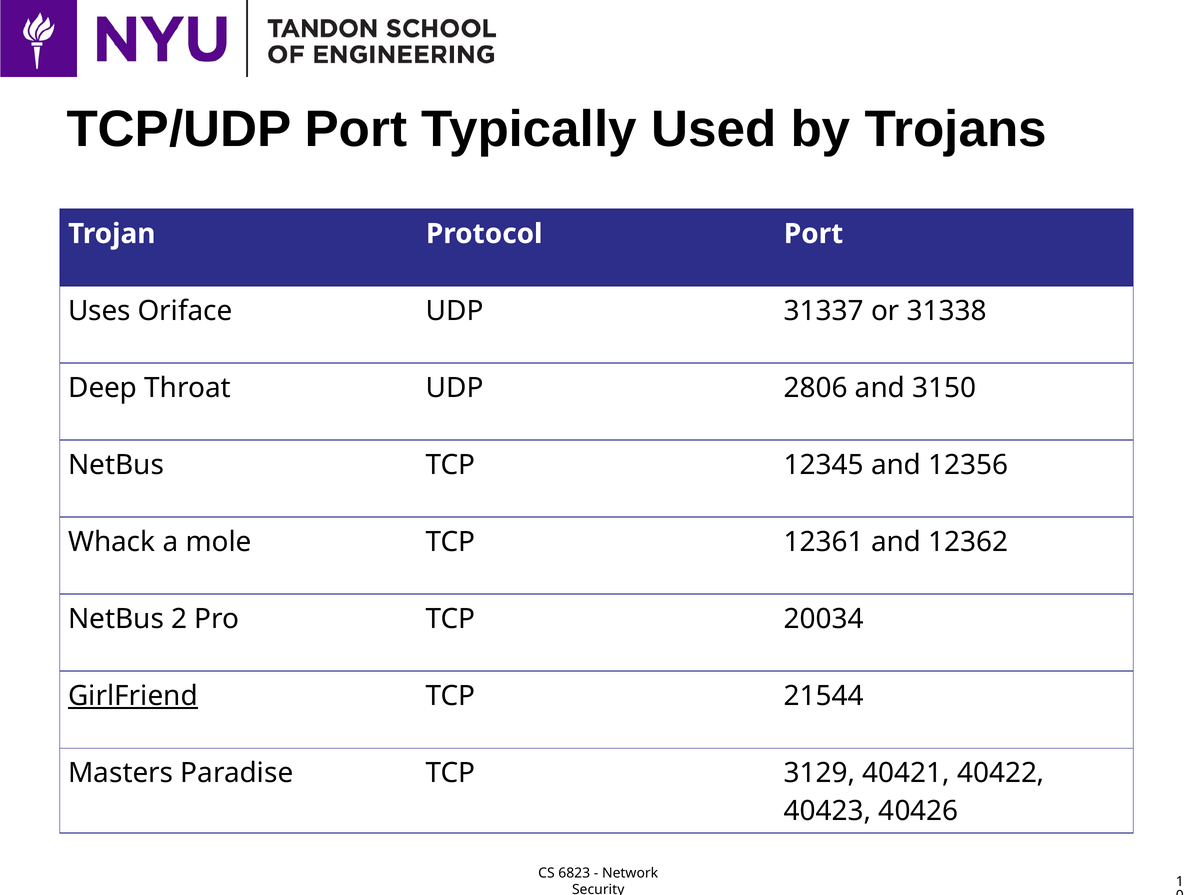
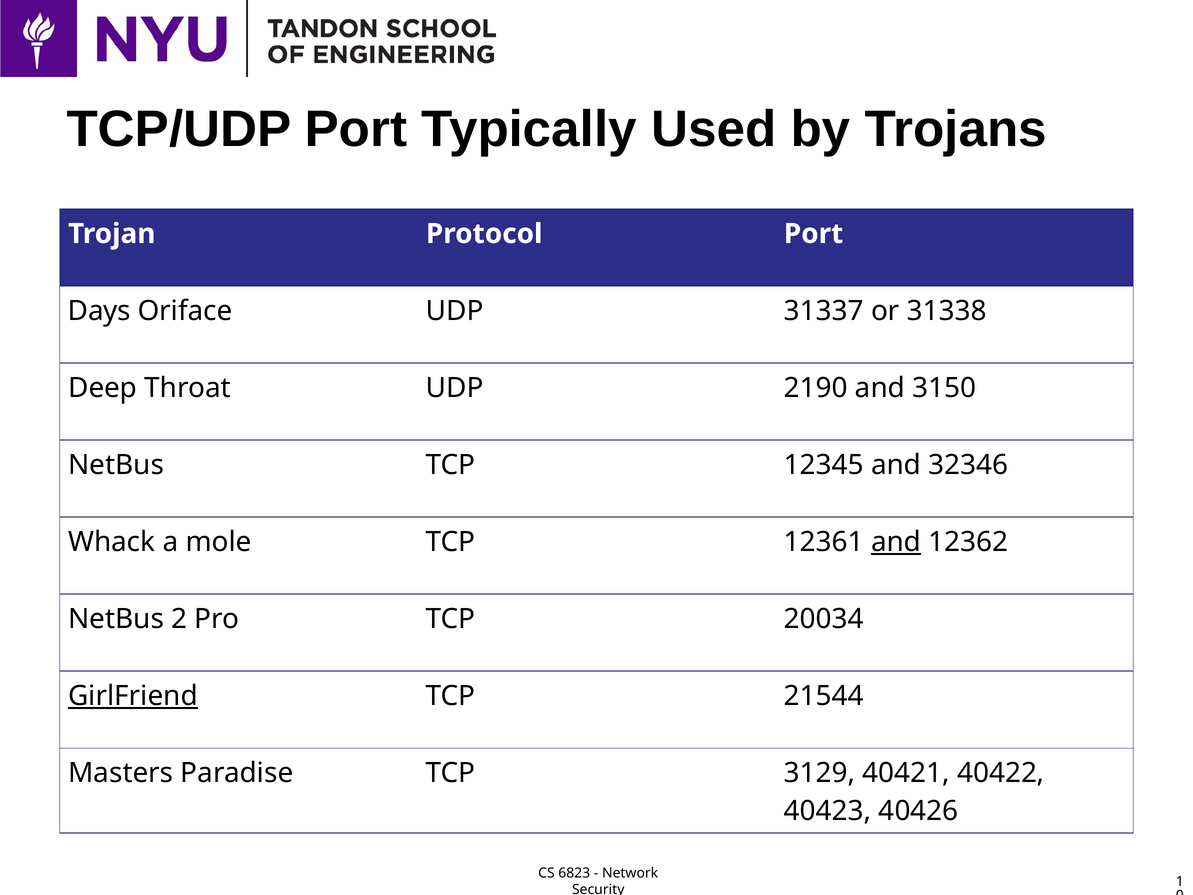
Uses: Uses -> Days (99, 311)
2806: 2806 -> 2190 (816, 388)
12356: 12356 -> 32346 (968, 465)
and underline: none -> present (896, 542)
